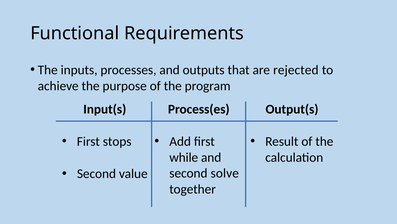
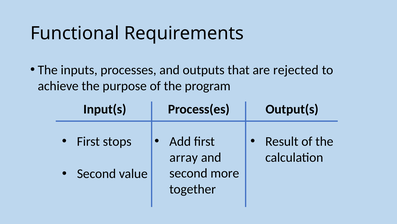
while: while -> array (184, 157)
solve: solve -> more (225, 173)
